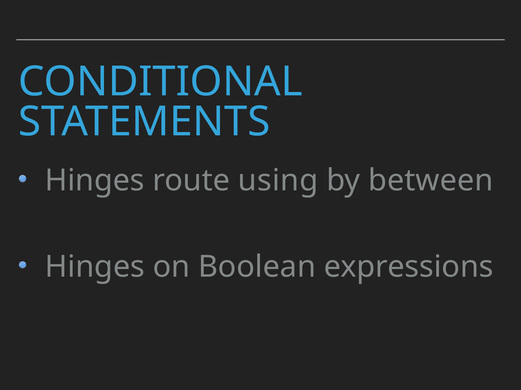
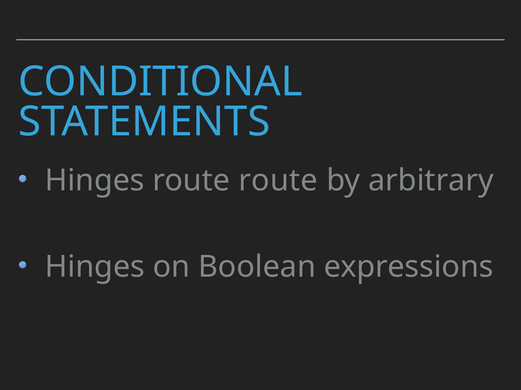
route using: using -> route (278, 181)
between: between -> arbitrary (431, 181)
